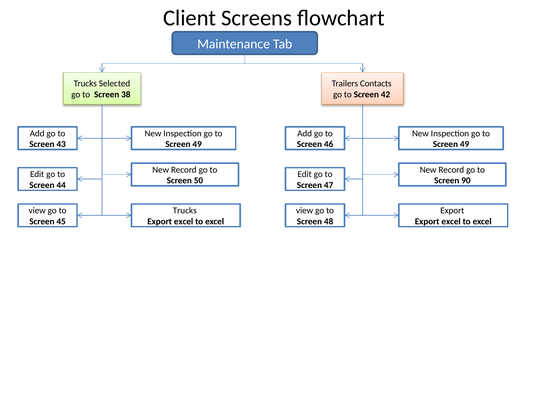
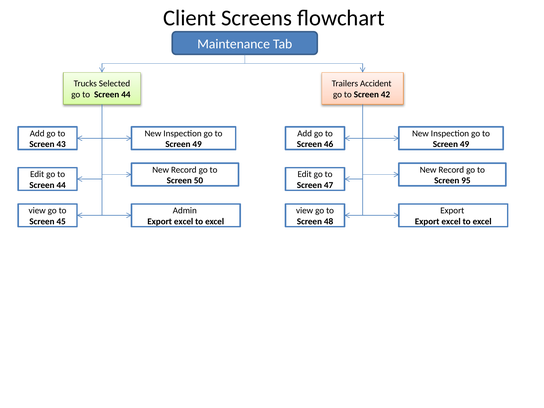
Contacts: Contacts -> Accident (376, 84)
38: 38 -> 44 (126, 94)
90: 90 -> 95 (466, 181)
Trucks: Trucks -> Admin (185, 210)
